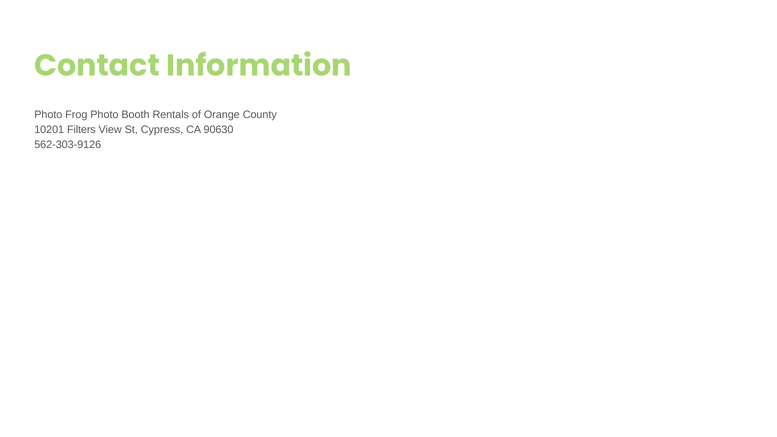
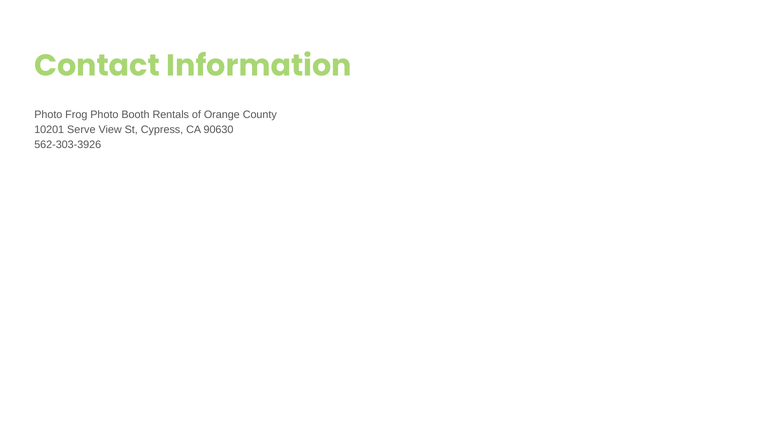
Filters: Filters -> Serve (81, 130)
562-303-9126: 562-303-9126 -> 562-303-3926 (68, 145)
